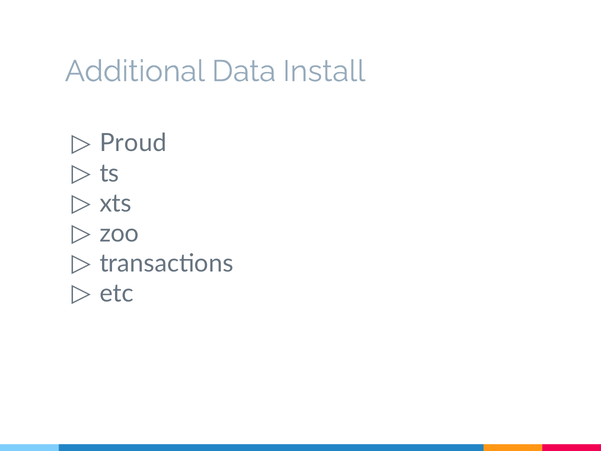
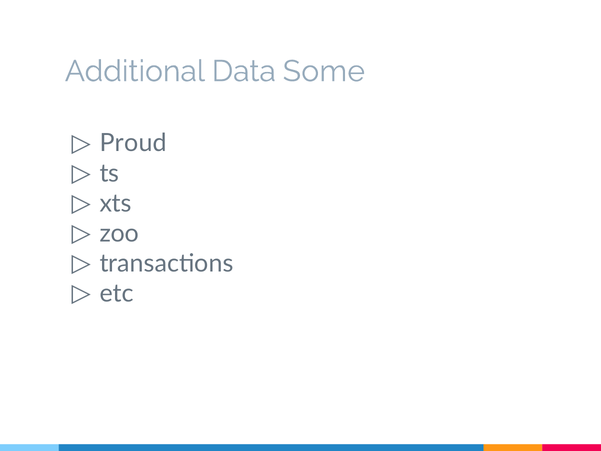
Install: Install -> Some (324, 71)
